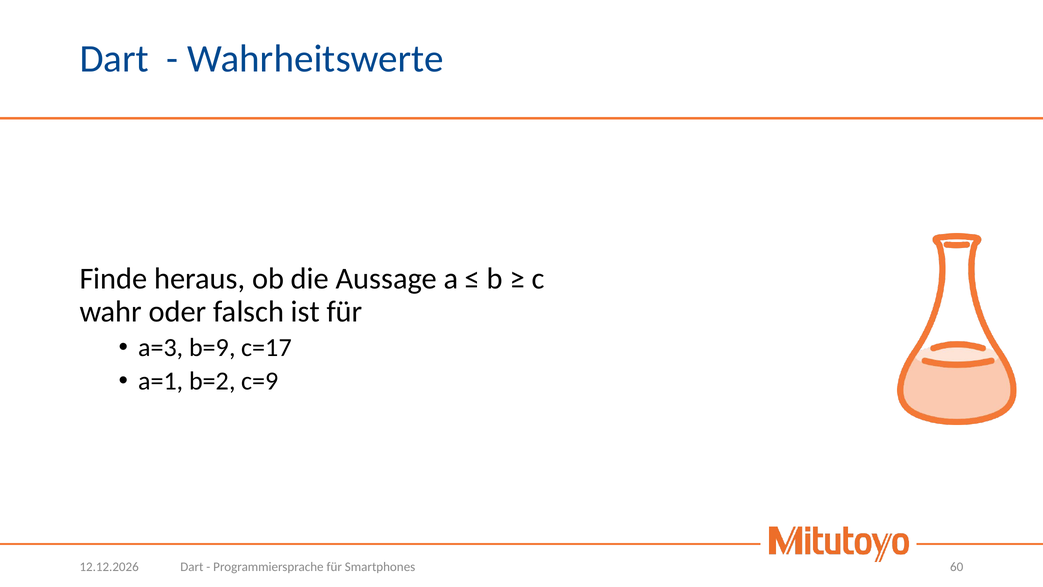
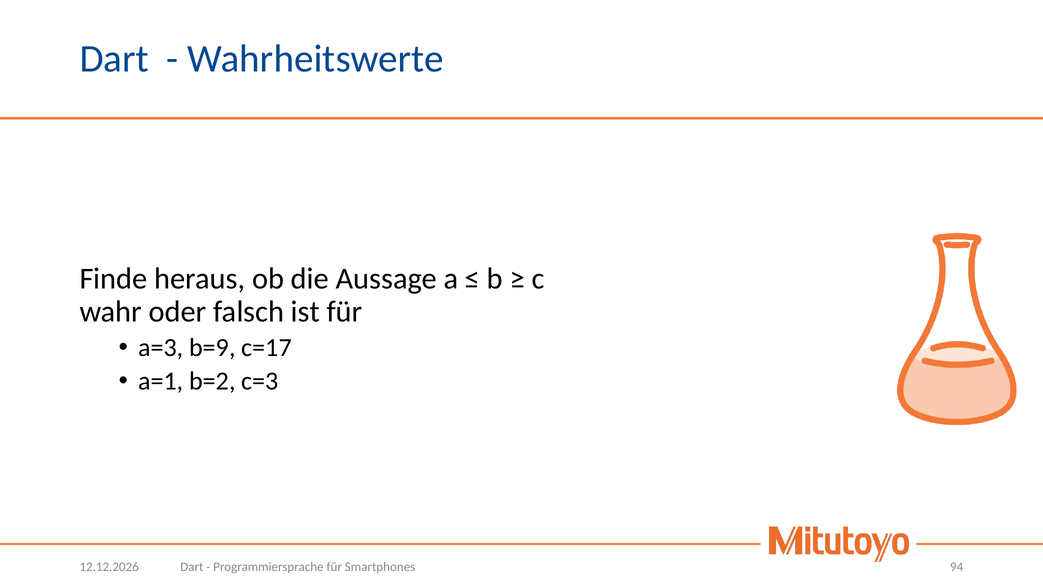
c=9: c=9 -> c=3 (260, 381)
60: 60 -> 94 (957, 567)
